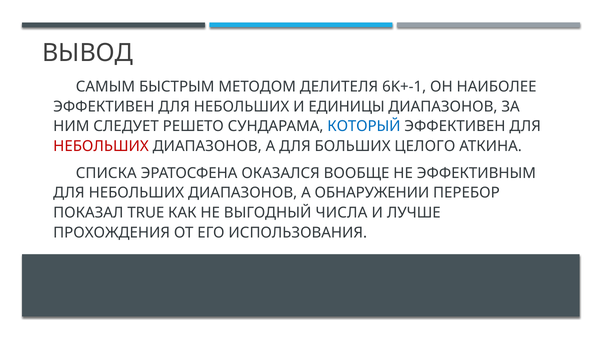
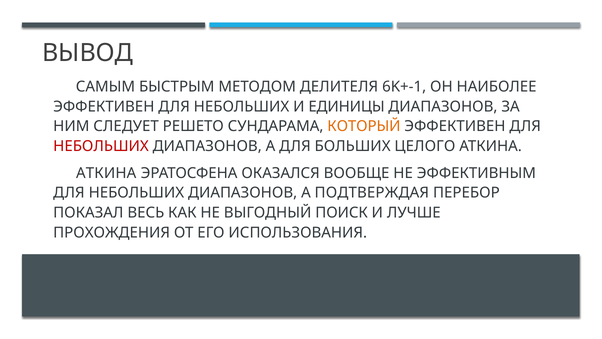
КОТОРЫЙ colour: blue -> orange (364, 126)
СПИСКА: СПИСКА -> АТКИНА (106, 173)
ОБНАРУЖЕНИИ: ОБНАРУЖЕНИИ -> ПОДТВЕРЖДАЯ (372, 193)
TRUE: TRUE -> ВЕСЬ (146, 213)
ЧИСЛА: ЧИСЛА -> ПОИСК (342, 213)
